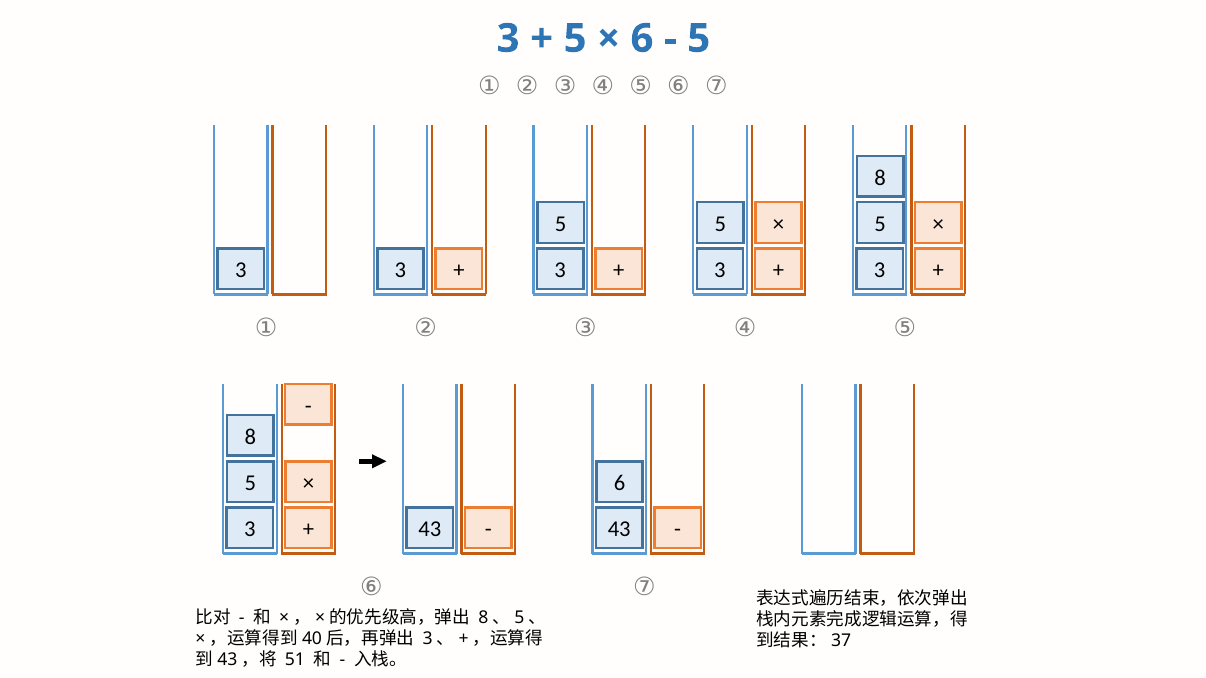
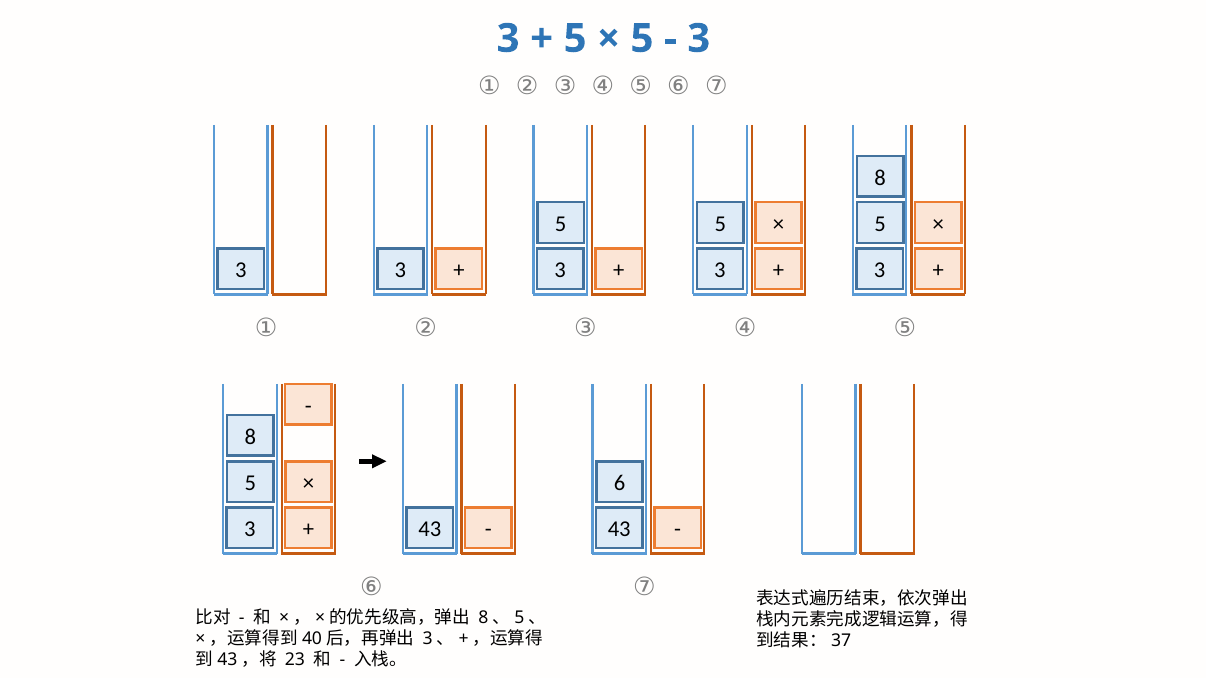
6: 6 -> 5 (642, 39)
5: 5 -> 3 (699, 39)
51: 51 -> 23 (295, 660)
